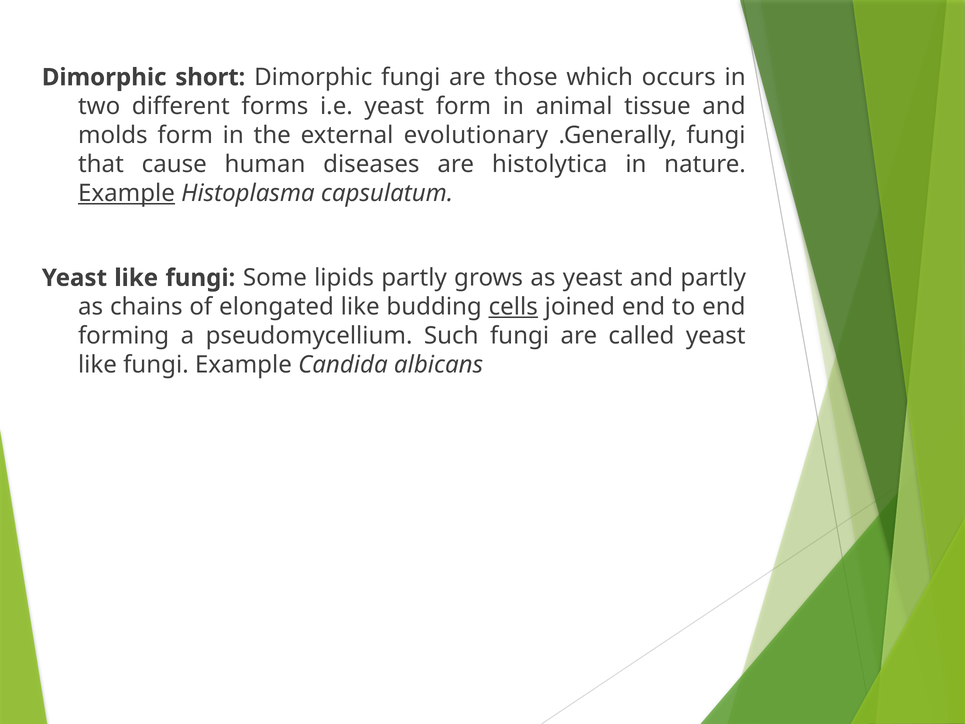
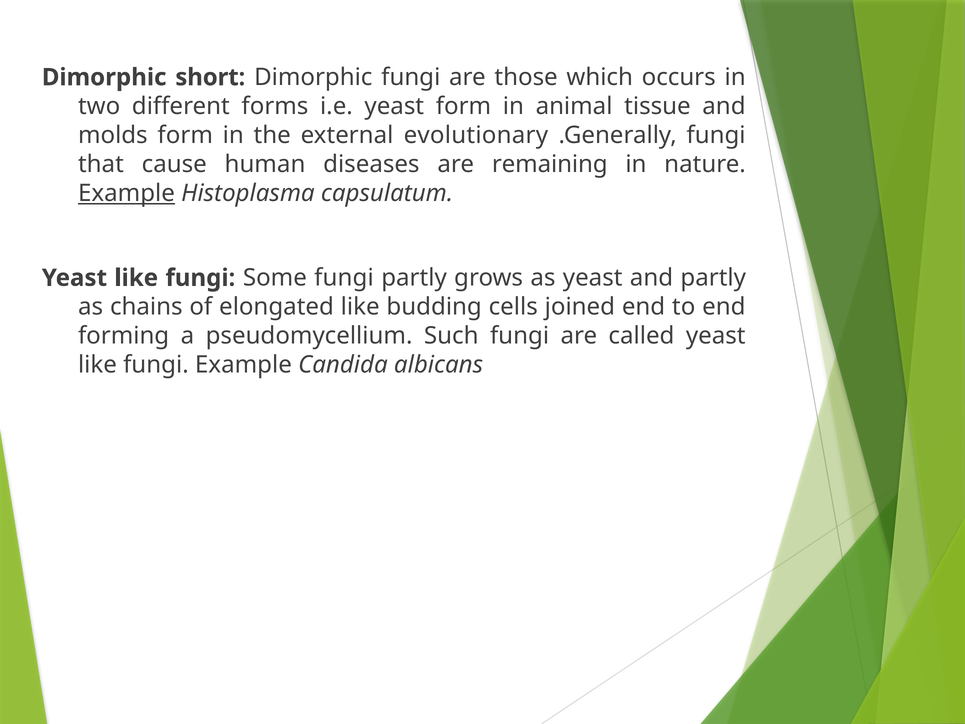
histolytica: histolytica -> remaining (550, 164)
Some lipids: lipids -> fungi (344, 278)
cells underline: present -> none (513, 307)
